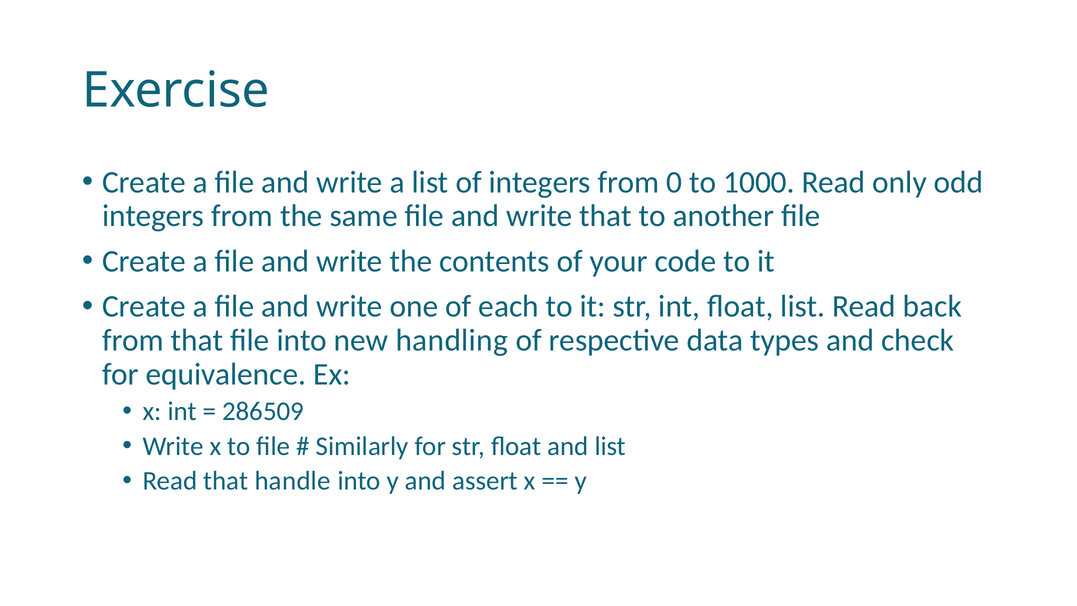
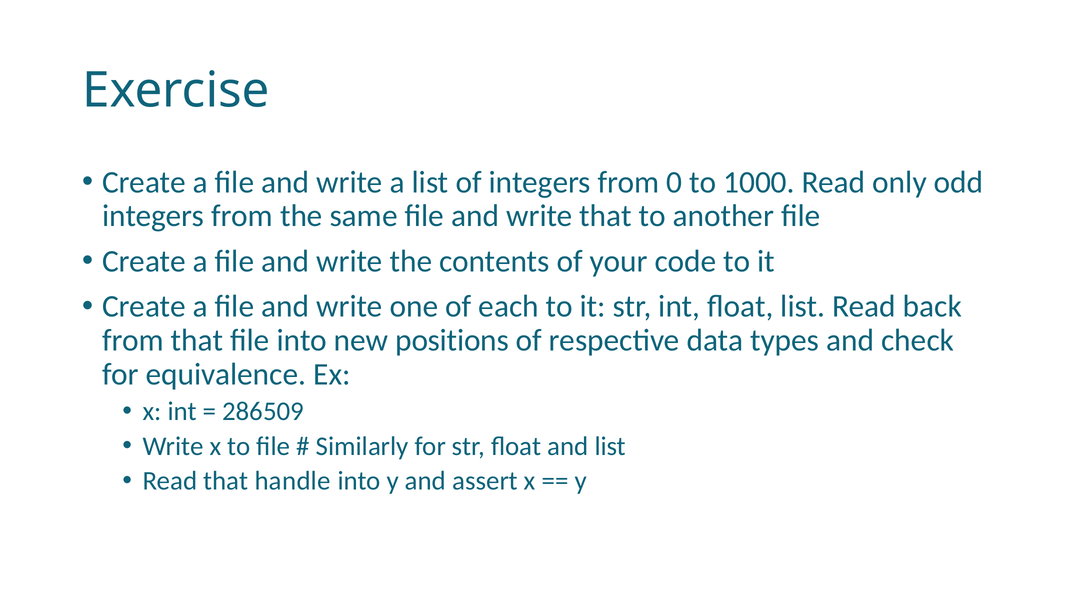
handling: handling -> positions (452, 340)
